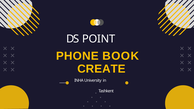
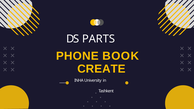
POINT: POINT -> PARTS (99, 39)
